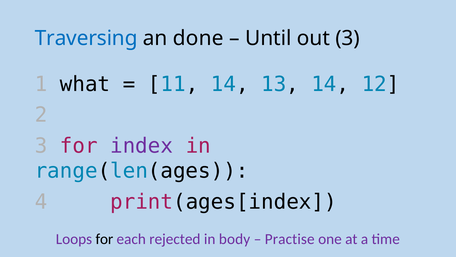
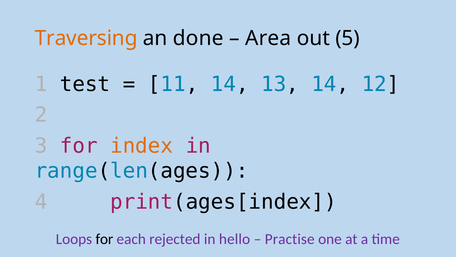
Traversing colour: blue -> orange (86, 38)
Until: Until -> Area (268, 38)
out 3: 3 -> 5 (348, 38)
what: what -> test (85, 84)
index colour: purple -> orange (142, 146)
body: body -> hello (235, 239)
